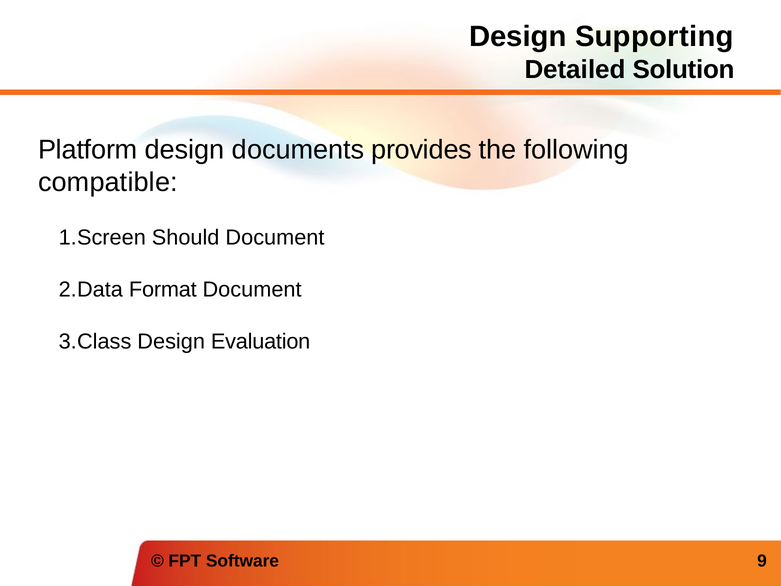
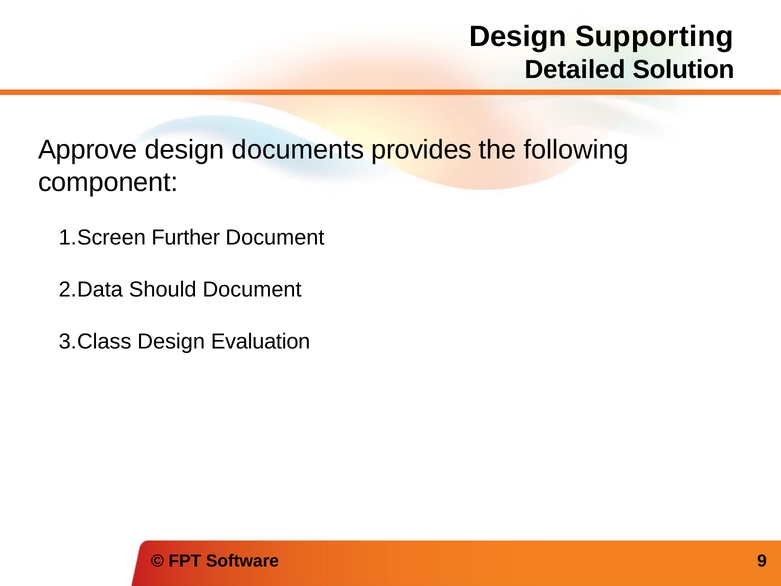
Platform: Platform -> Approve (88, 150)
compatible: compatible -> component (108, 182)
Should: Should -> Further (186, 237)
Format: Format -> Should (163, 289)
